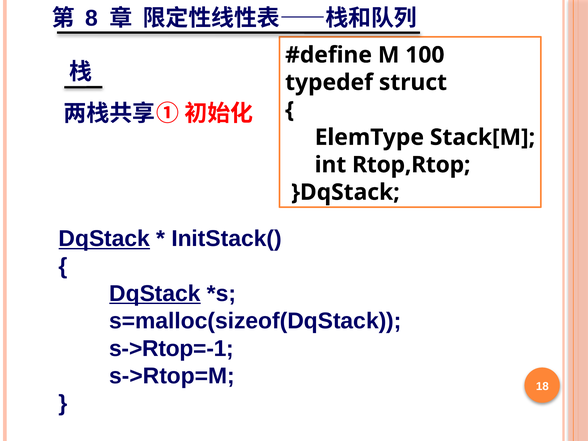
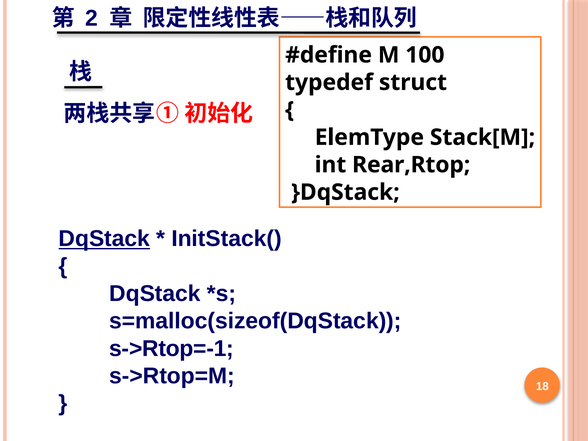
8: 8 -> 2 (91, 18)
Rtop,Rtop: Rtop,Rtop -> Rear,Rtop (411, 165)
DqStack underline: present -> none (155, 294)
